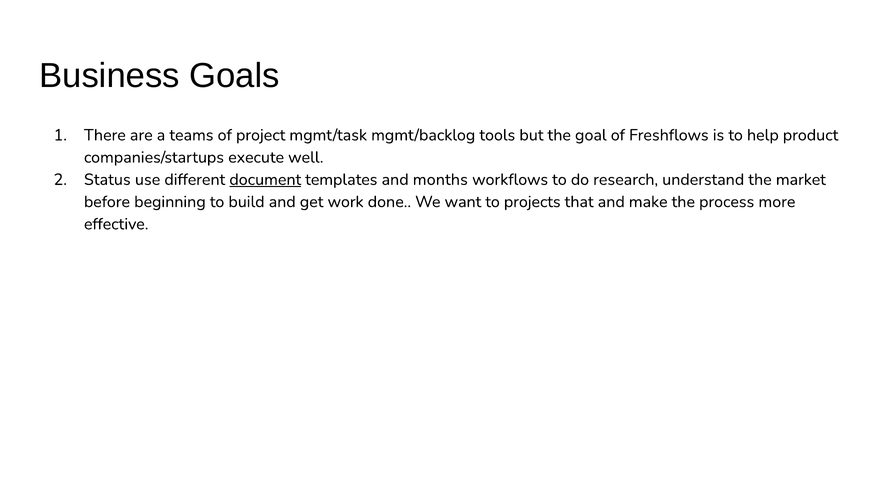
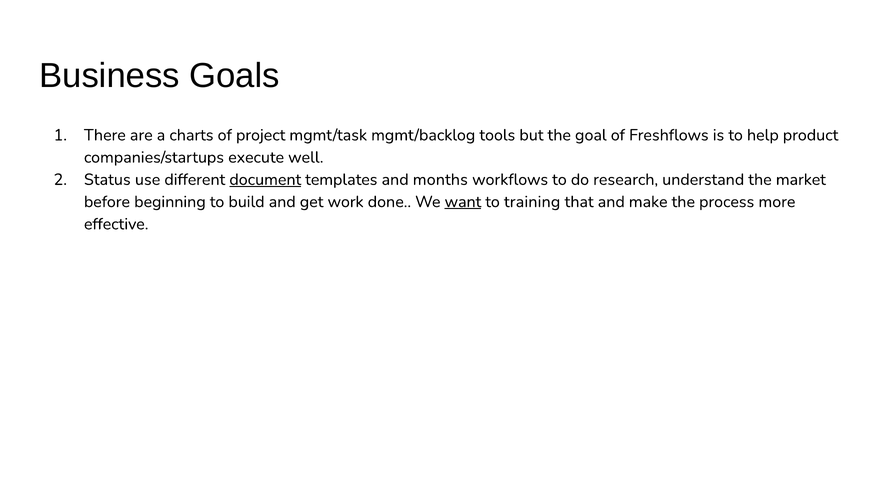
teams: teams -> charts (191, 135)
want underline: none -> present (463, 202)
projects: projects -> training (532, 202)
